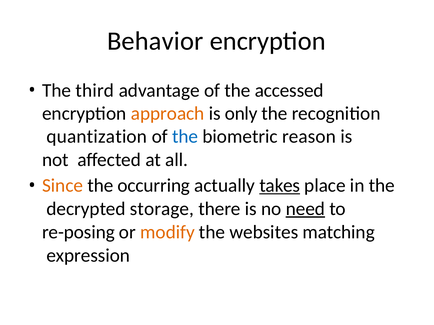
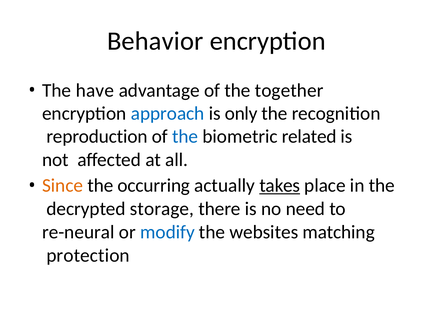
third: third -> have (95, 91)
accessed: accessed -> together (289, 91)
approach colour: orange -> blue (168, 114)
quantization: quantization -> reproduction (97, 137)
reason: reason -> related (309, 137)
need underline: present -> none (305, 209)
re-posing: re-posing -> re-neural (78, 233)
modify colour: orange -> blue (167, 233)
expression: expression -> protection (88, 256)
